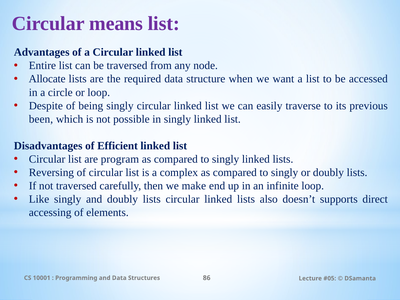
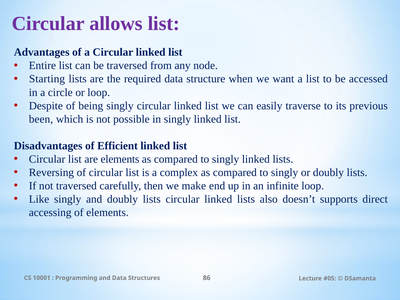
means: means -> allows (116, 24)
Allocate: Allocate -> Starting (47, 79)
are program: program -> elements (120, 159)
